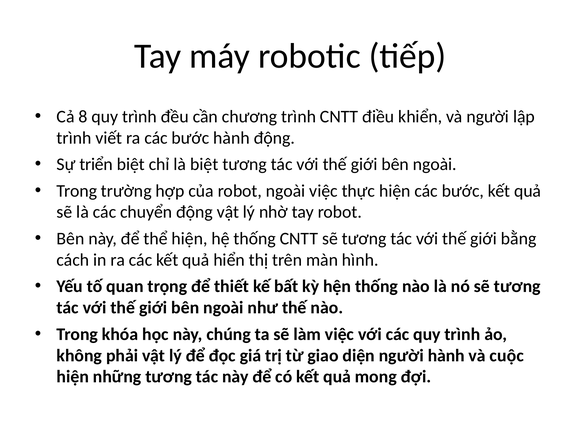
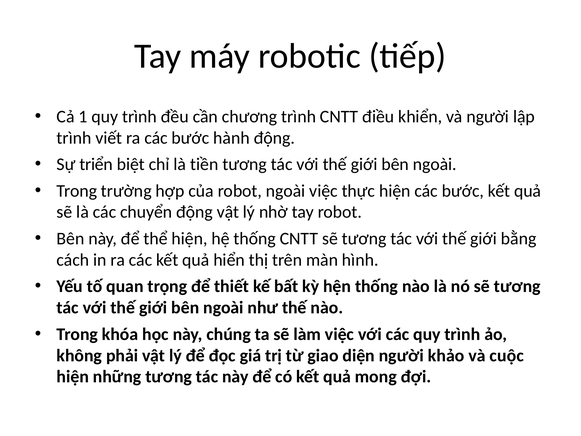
8: 8 -> 1 (83, 116)
là biệt: biệt -> tiền (204, 164)
người hành: hành -> khảo (446, 355)
